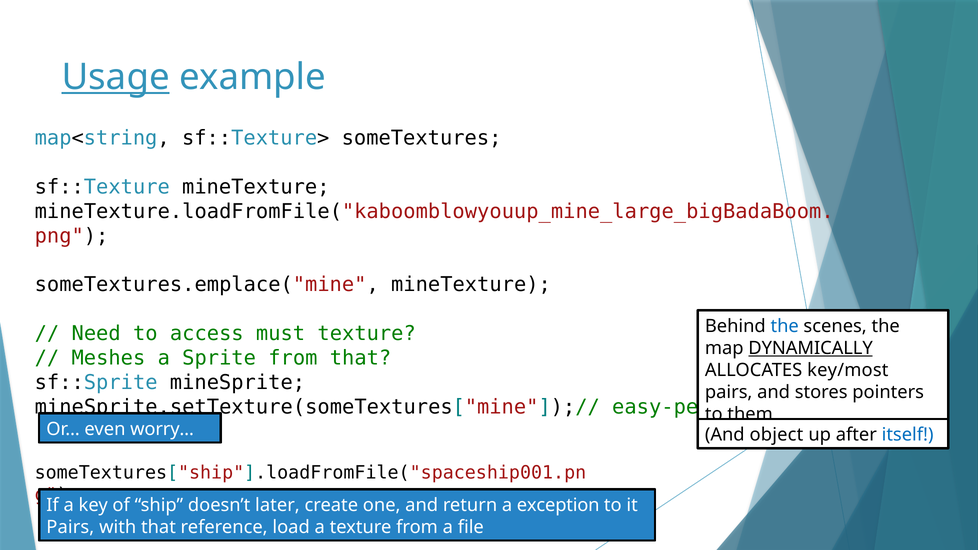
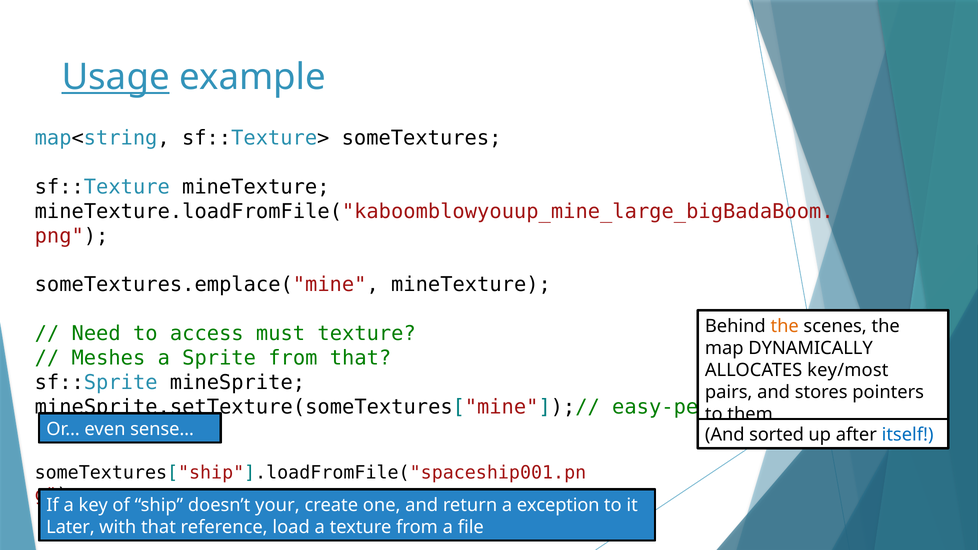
the colour: blue -> orange (785, 326)
DYNAMICALLY underline: present -> none (811, 348)
worry…: worry… -> sense… (162, 429)
object: object -> sorted (777, 435)
later: later -> your (277, 505)
Pairs: Pairs -> Later (70, 527)
